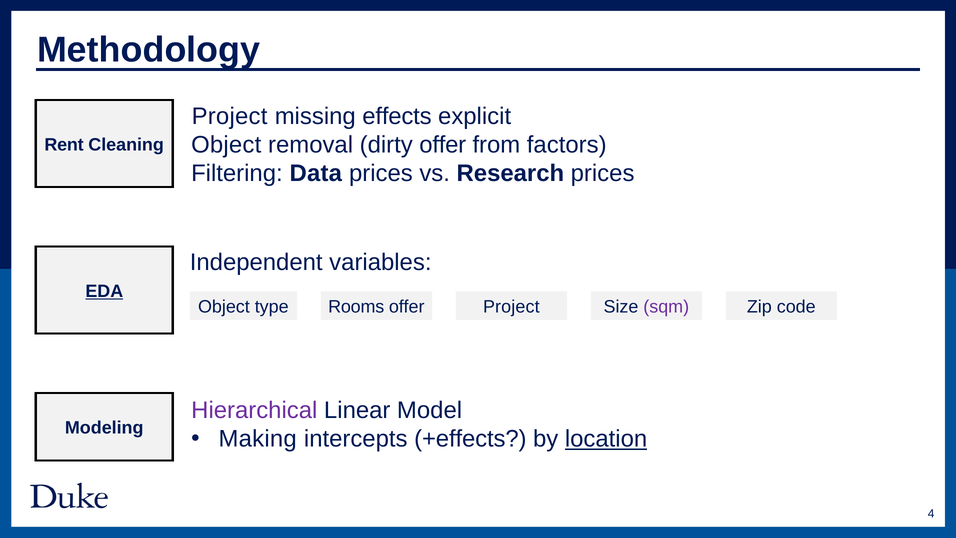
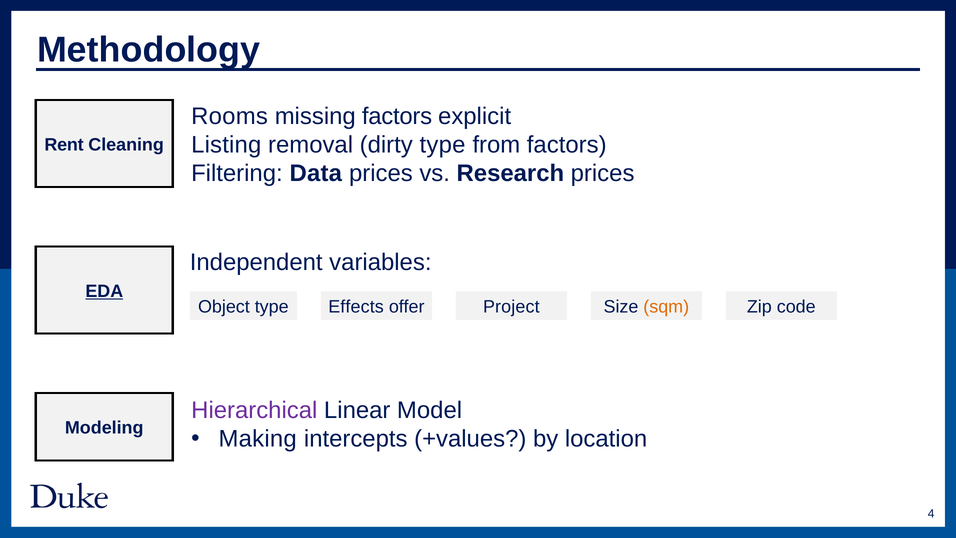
Project: Project -> Rooms (230, 116)
missing effects: effects -> factors (397, 116)
Object: Object -> Listing (226, 145)
dirty offer: offer -> type (443, 145)
Rooms: Rooms -> Effects (356, 307)
sqm colour: purple -> orange (666, 307)
+effects: +effects -> +values (470, 439)
location underline: present -> none (606, 439)
